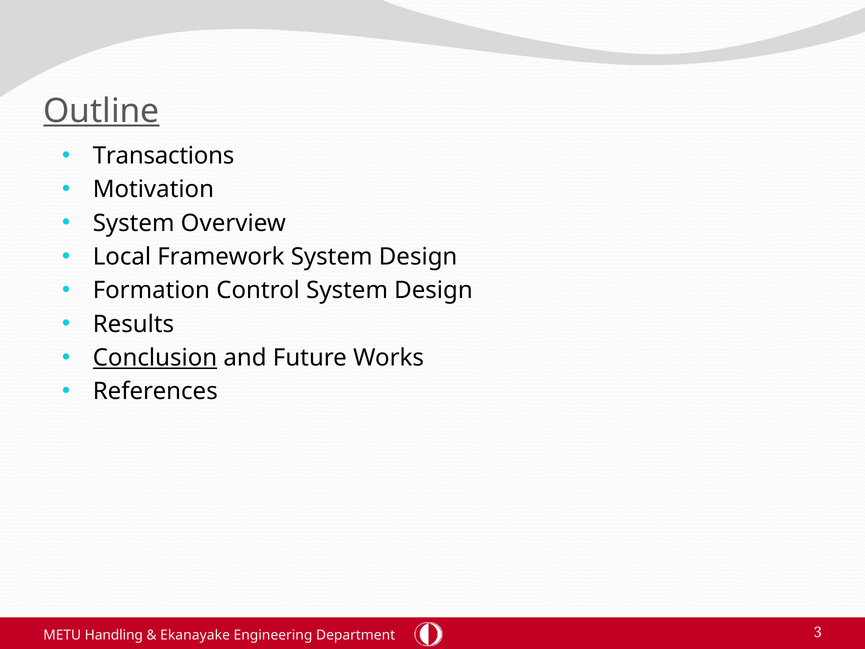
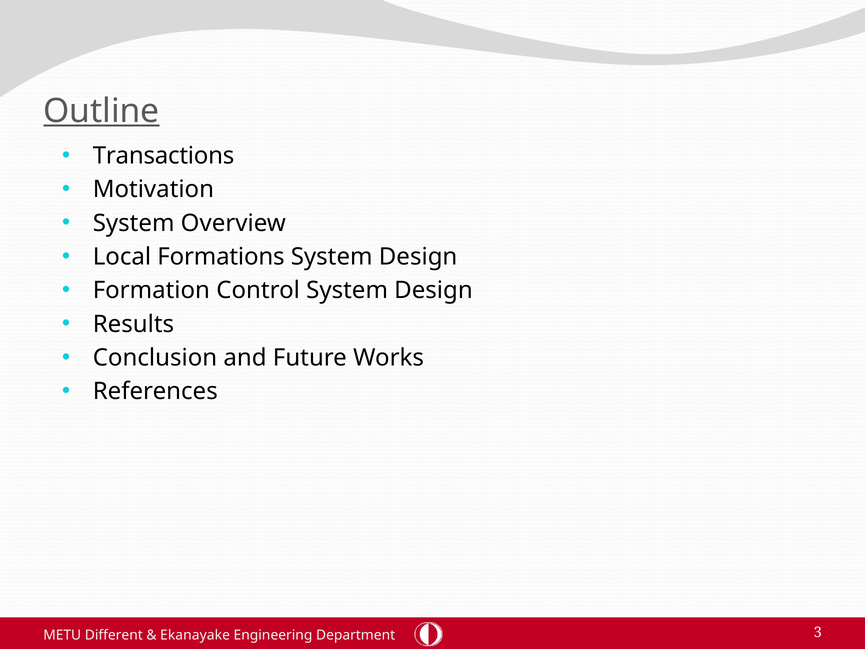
Framework: Framework -> Formations (221, 257)
Conclusion underline: present -> none (155, 358)
Handling: Handling -> Different (114, 635)
